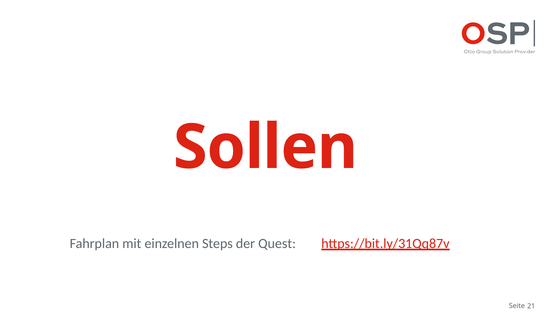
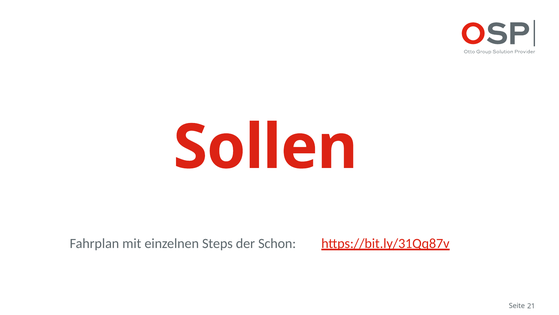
Quest: Quest -> Schon (277, 243)
